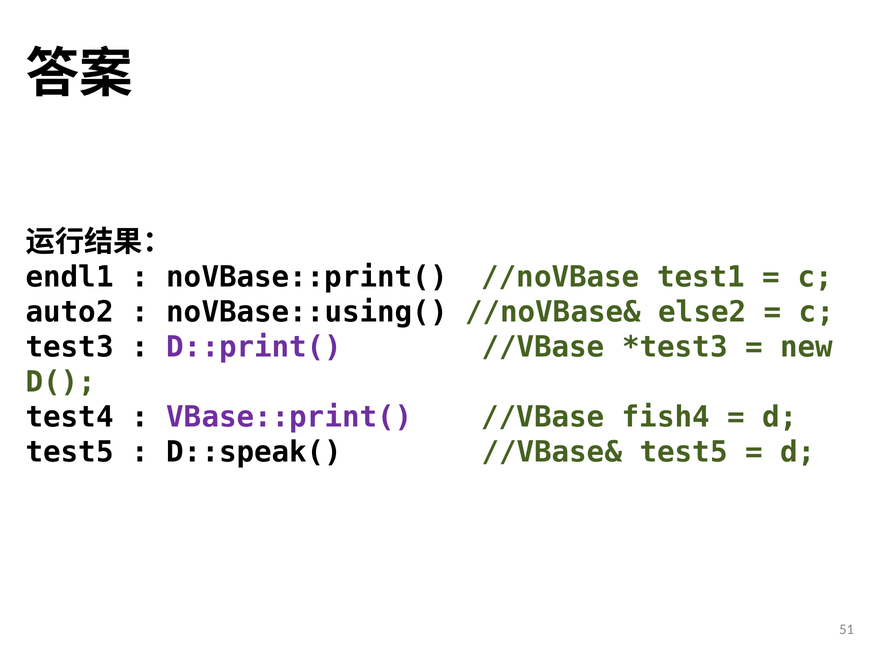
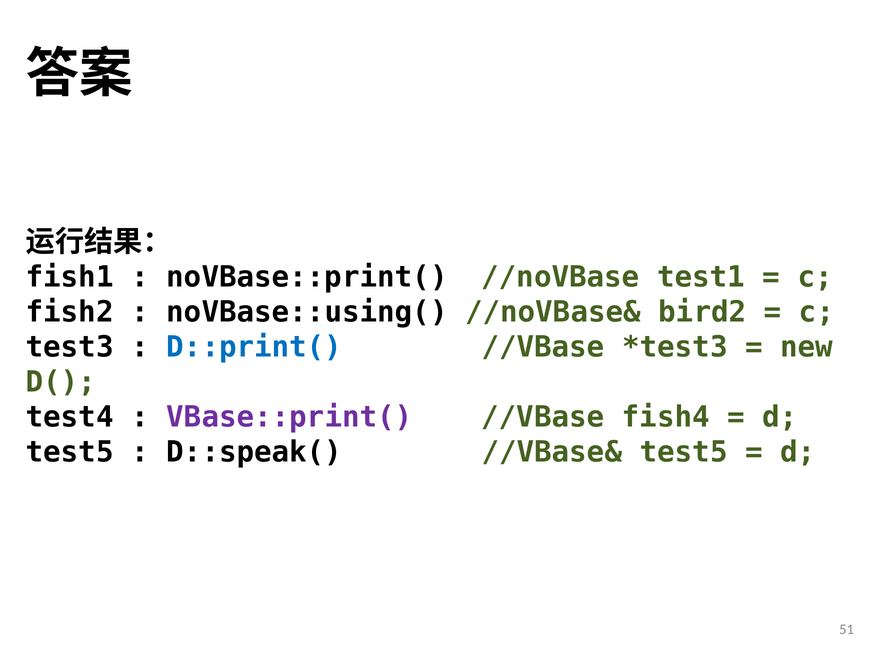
endl1: endl1 -> fish1 (70, 277)
auto2: auto2 -> fish2 (70, 312)
else2: else2 -> bird2 (702, 312)
D::print( colour: purple -> blue (254, 347)
